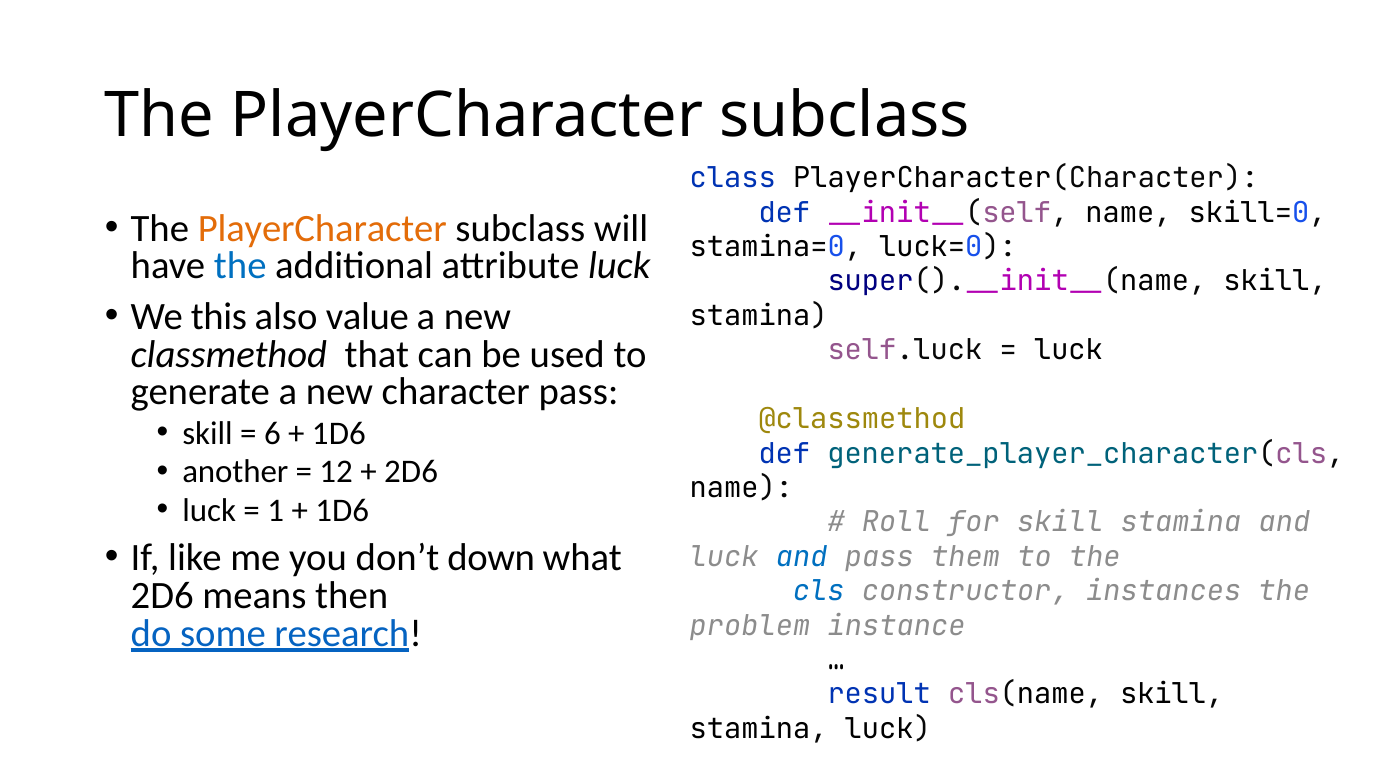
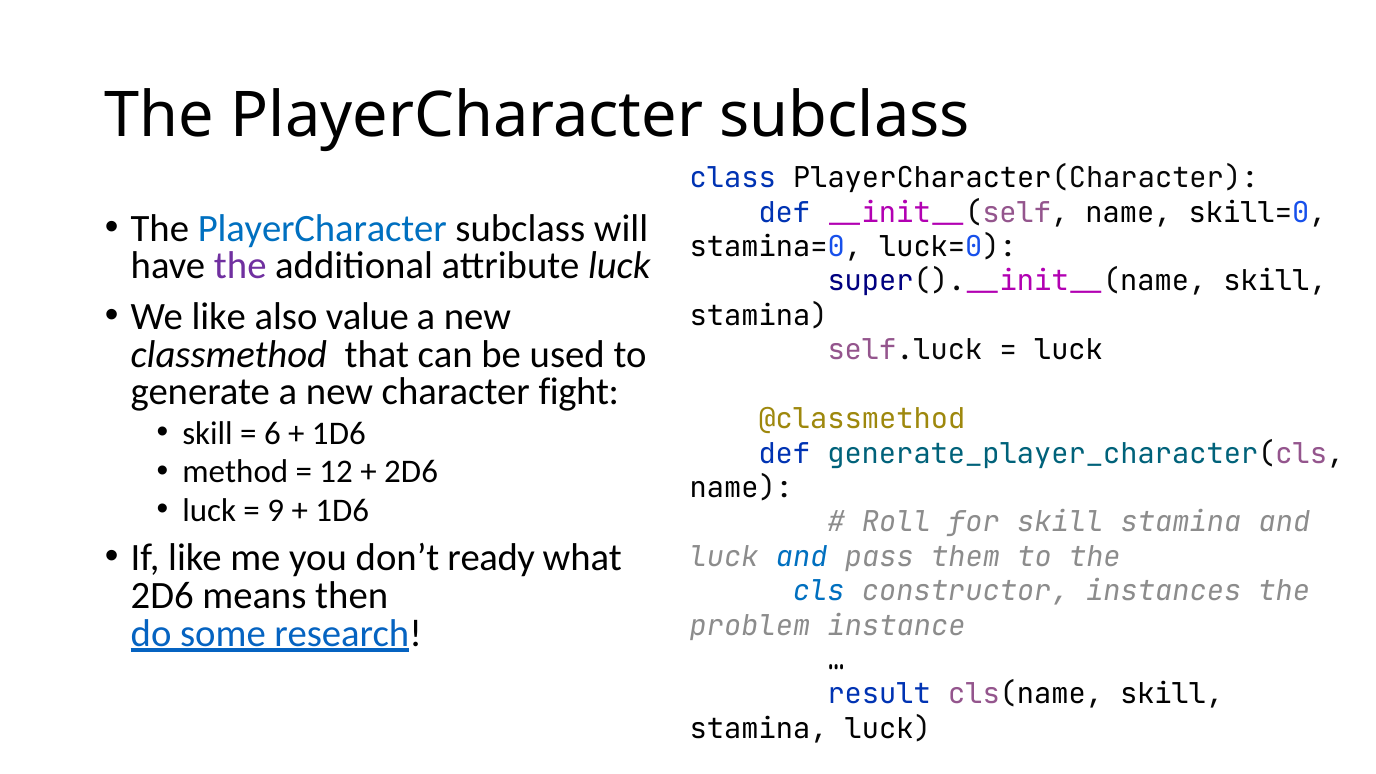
PlayerCharacter colour: orange -> blue (322, 229)
the colour: blue -> purple (240, 266)
We this: this -> like (219, 317)
character pass: pass -> fight (579, 392)
another: another -> method (235, 472)
1: 1 -> 9 (276, 510)
down: down -> ready (491, 558)
